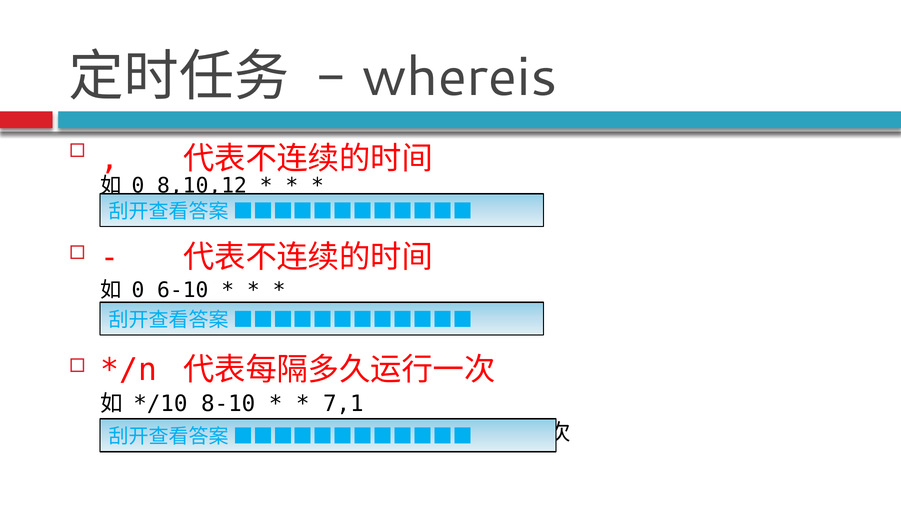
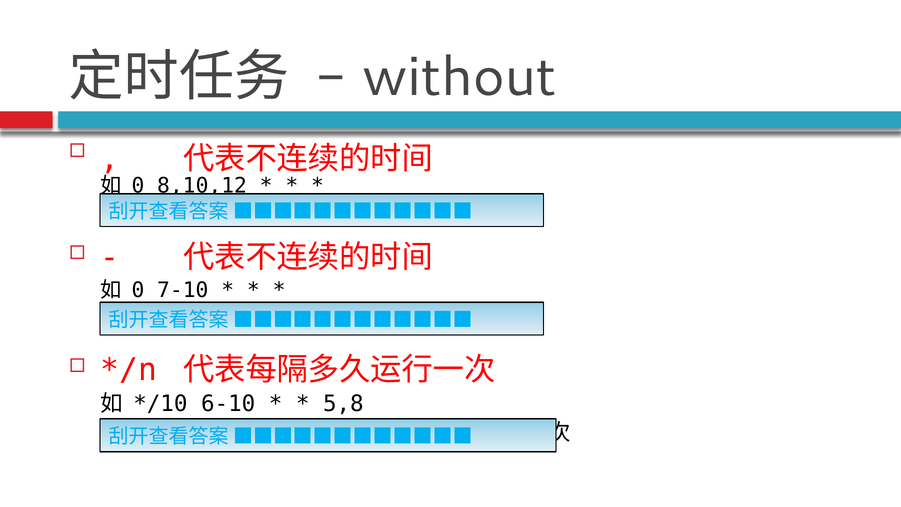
whereis: whereis -> without (460, 77)
6-10: 6-10 -> 7-10 (183, 290)
8-10: 8-10 -> 6-10 (228, 403)
7,1: 7,1 -> 5,8 (343, 403)
